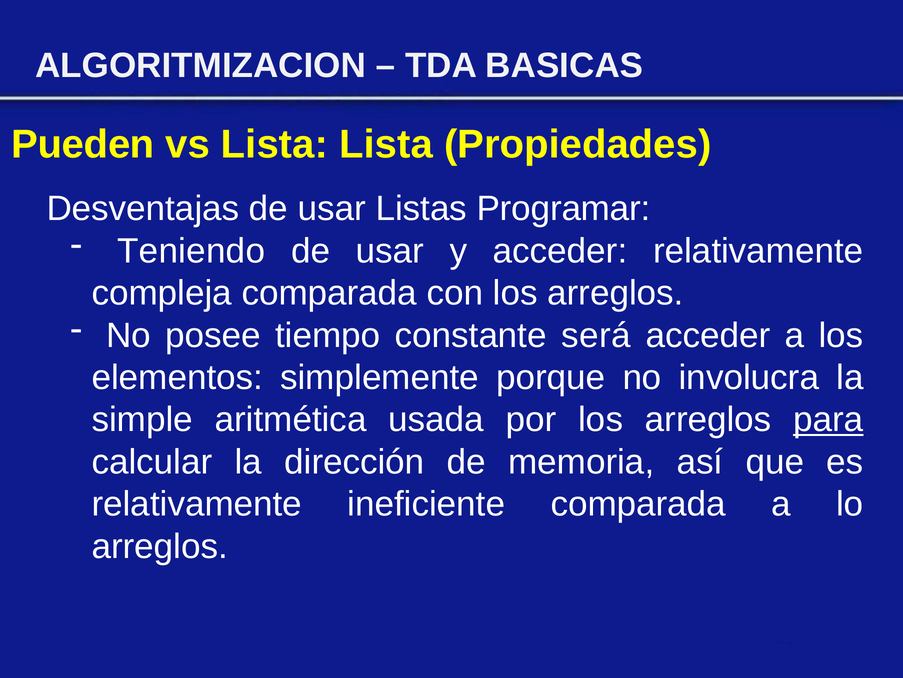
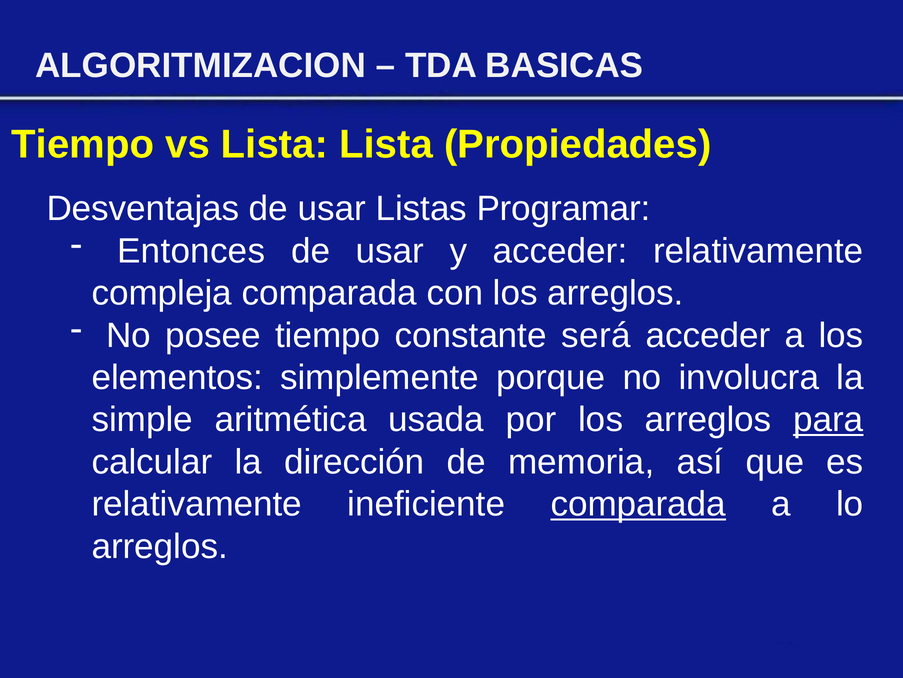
Pueden: Pueden -> Tiempo (83, 144)
Teniendo: Teniendo -> Entonces (191, 251)
comparada underline: none -> present (638, 504)
